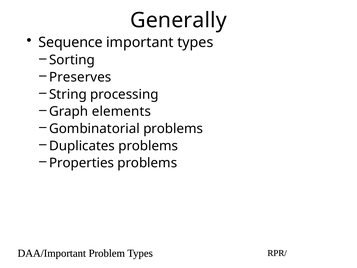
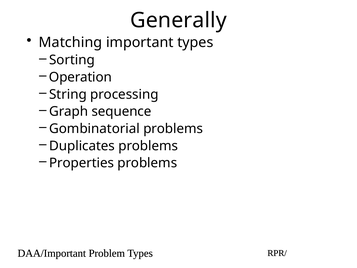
Sequence: Sequence -> Matching (70, 42)
Preserves: Preserves -> Operation (80, 77)
elements: elements -> sequence (121, 111)
